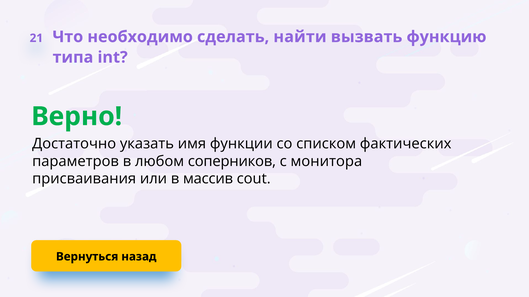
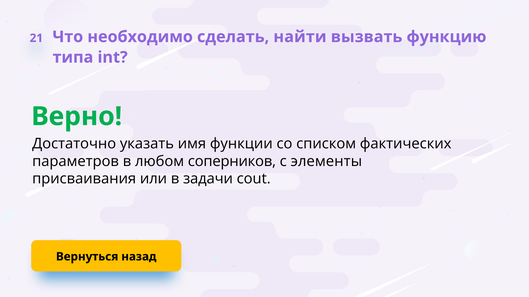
монитора: монитора -> элементы (326, 161)
массив: массив -> задачи (208, 179)
